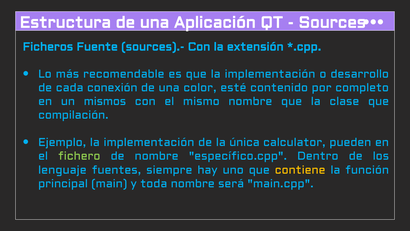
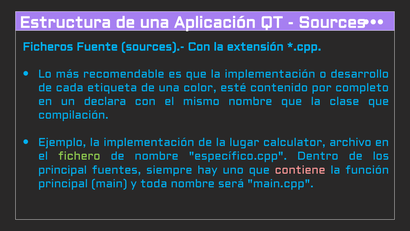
conexión: conexión -> etiqueta (112, 88)
mismos: mismos -> declara (105, 101)
única: única -> lugar (244, 142)
pueden: pueden -> archivo (350, 142)
lenguaje: lenguaje -> principal (63, 170)
contiene colour: yellow -> pink (300, 170)
